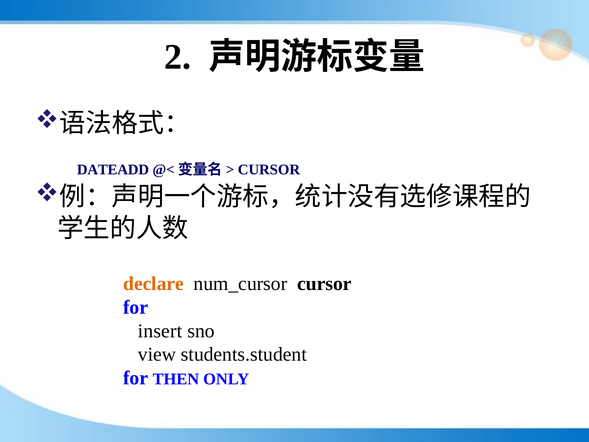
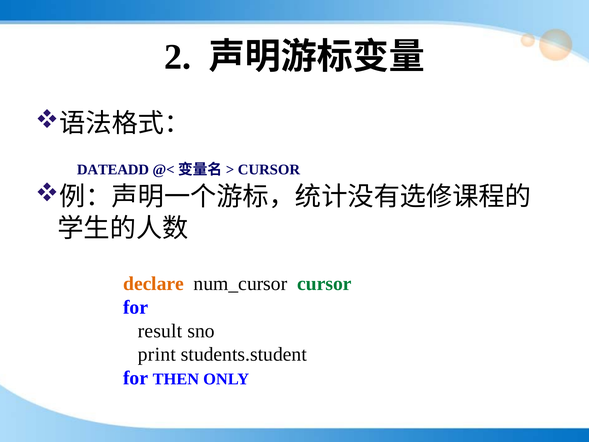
cursor colour: black -> green (324, 284)
insert: insert -> result (160, 331)
view: view -> print (157, 354)
